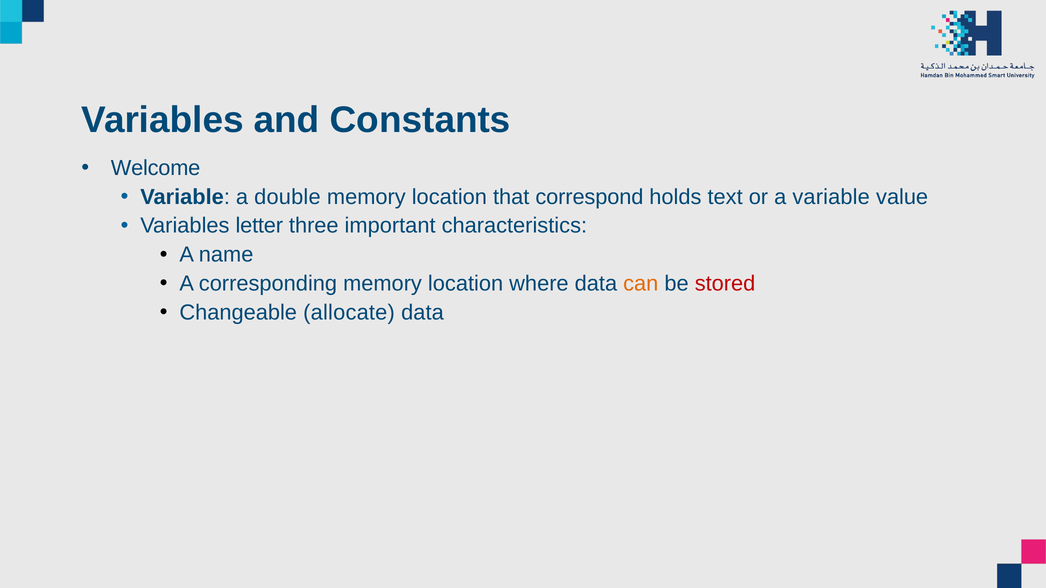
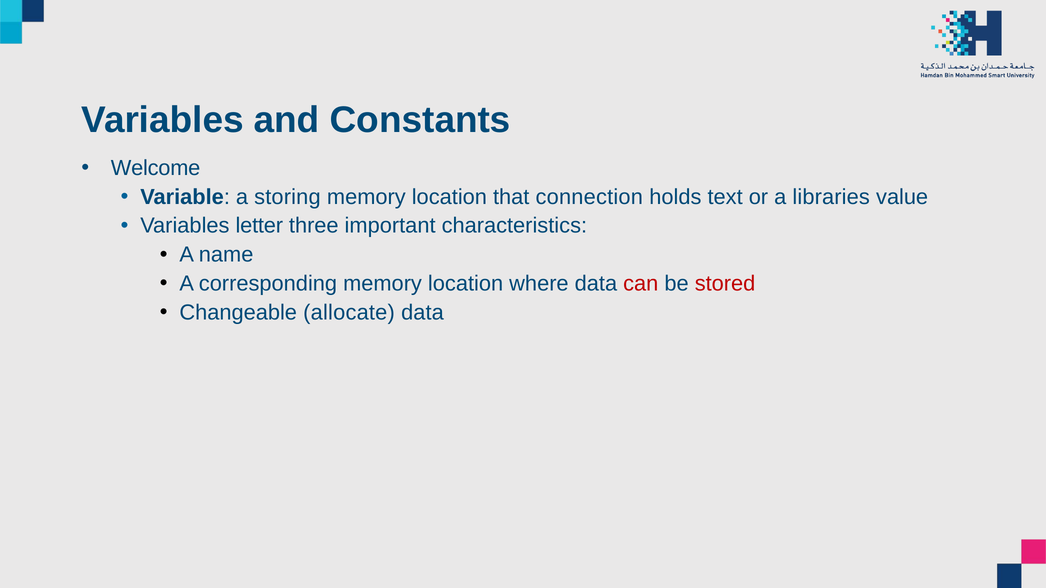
double: double -> storing (287, 197)
correspond: correspond -> connection (589, 197)
a variable: variable -> libraries (831, 197)
can colour: orange -> red (641, 284)
